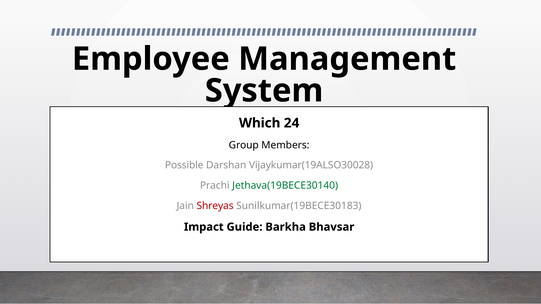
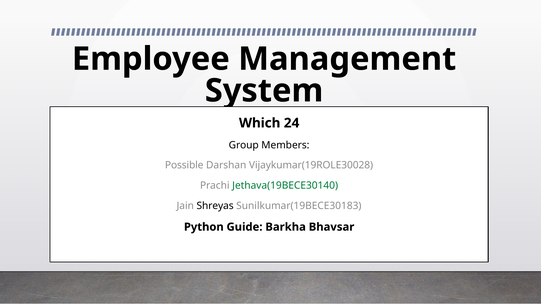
Vijaykumar(19ALSO30028: Vijaykumar(19ALSO30028 -> Vijaykumar(19ROLE30028 (311, 165)
Shreyas colour: red -> black (215, 206)
Impact: Impact -> Python (204, 227)
